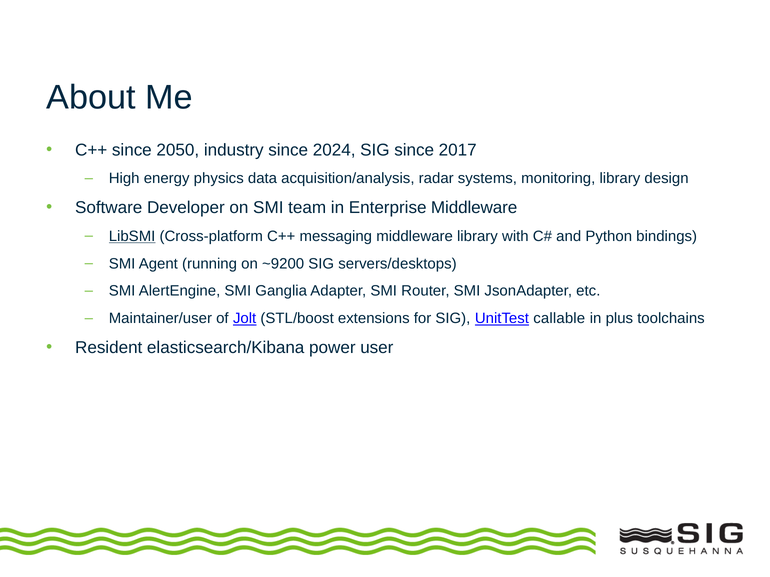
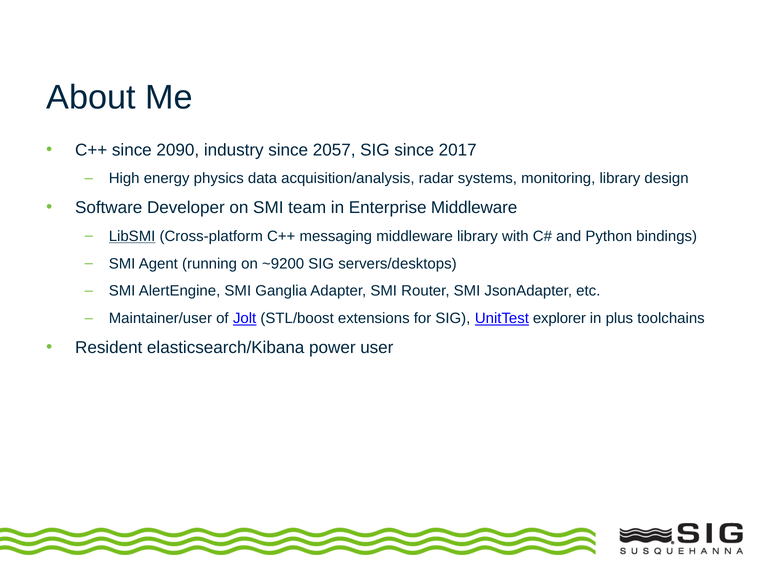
2050: 2050 -> 2090 (178, 150)
2024: 2024 -> 2057 (334, 150)
callable: callable -> explorer (559, 319)
